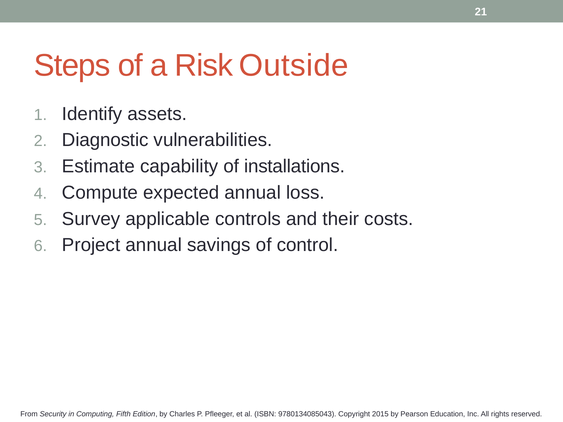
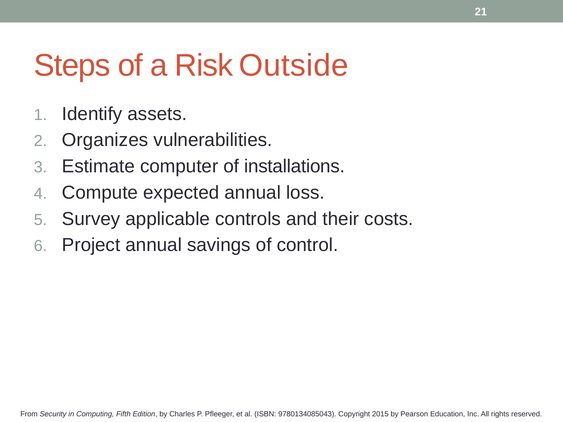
Diagnostic: Diagnostic -> Organizes (105, 140)
capability: capability -> computer (179, 166)
